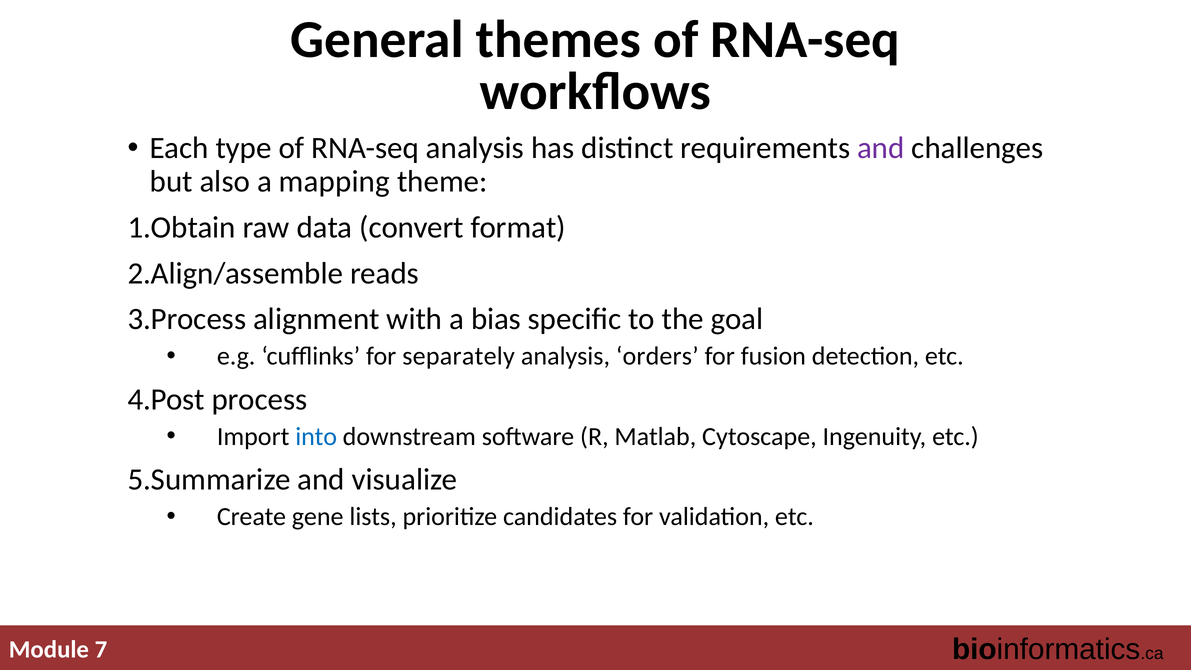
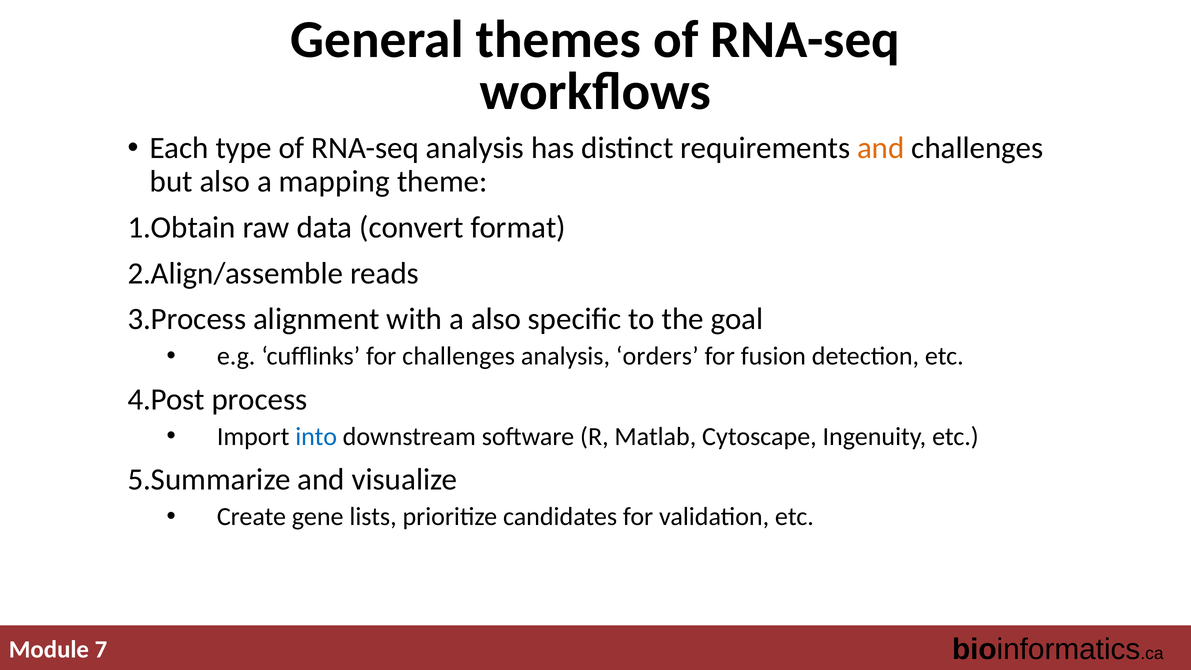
and colour: purple -> orange (881, 148)
a bias: bias -> also (496, 319)
for separately: separately -> challenges (459, 356)
